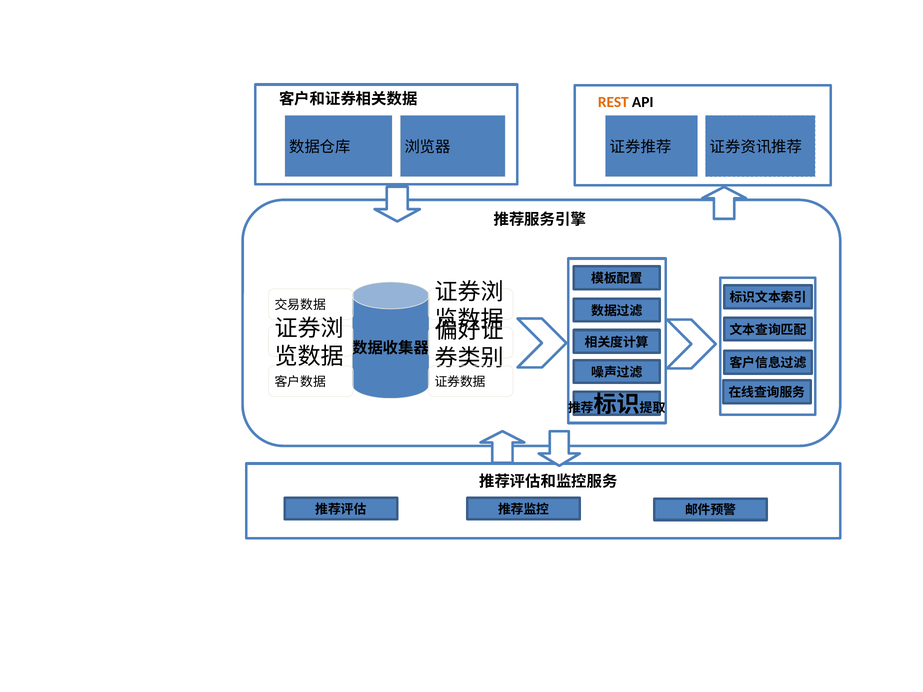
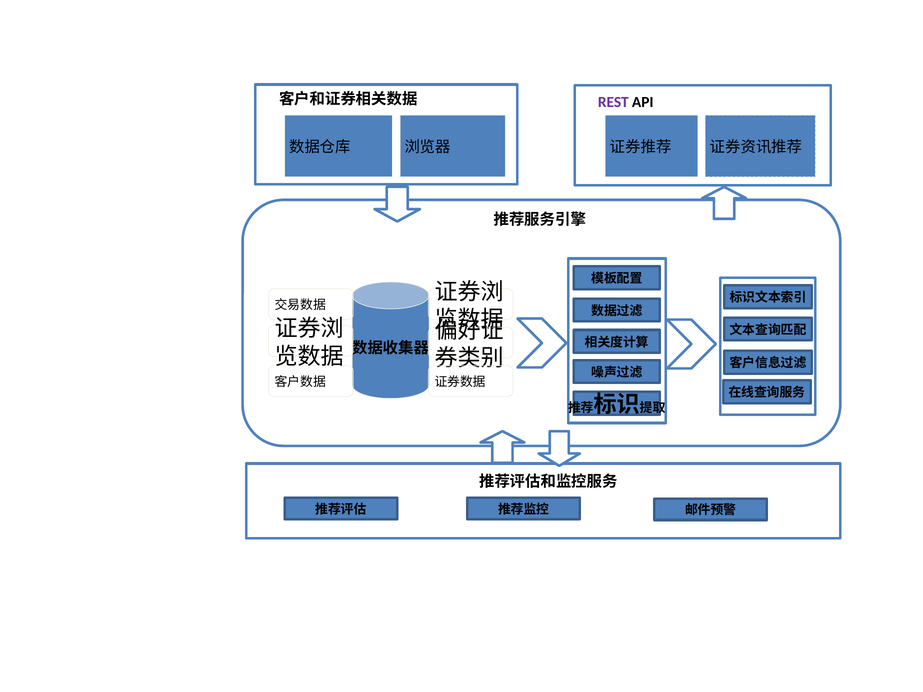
REST colour: orange -> purple (613, 102)
